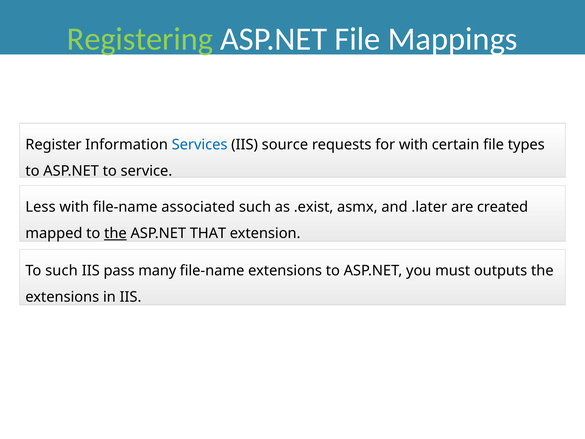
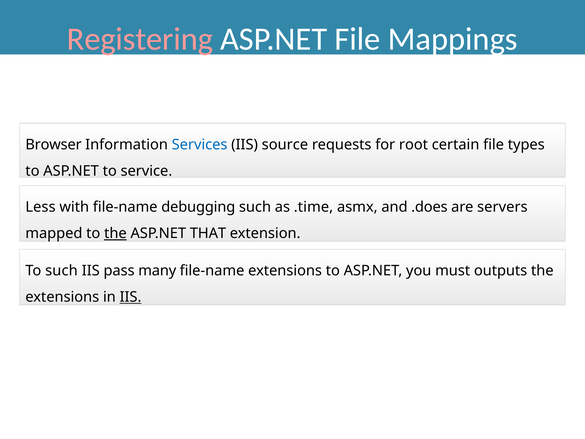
Registering colour: light green -> pink (140, 39)
Register: Register -> Browser (54, 144)
for with: with -> root (413, 144)
associated: associated -> debugging (198, 207)
.exist: .exist -> .time (313, 207)
.later: .later -> .does (429, 207)
created: created -> servers (502, 207)
IIS underline: none -> present (131, 297)
